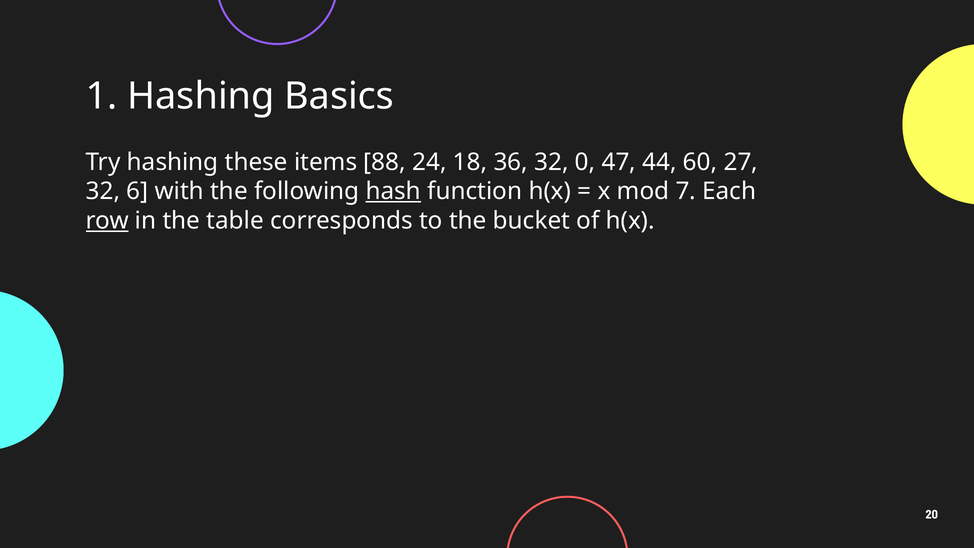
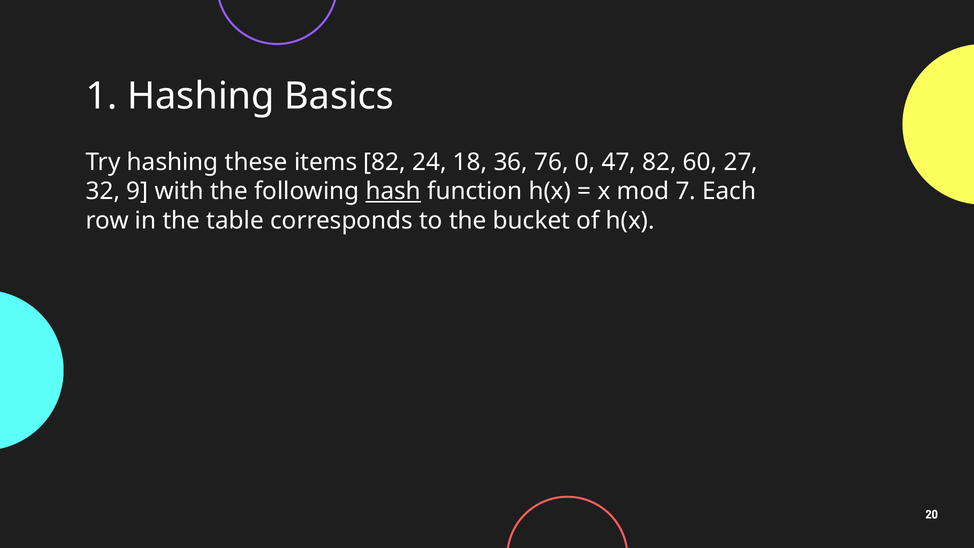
items 88: 88 -> 82 (385, 162)
36 32: 32 -> 76 (551, 162)
47 44: 44 -> 82 (659, 162)
6: 6 -> 9 (137, 191)
row underline: present -> none (107, 221)
